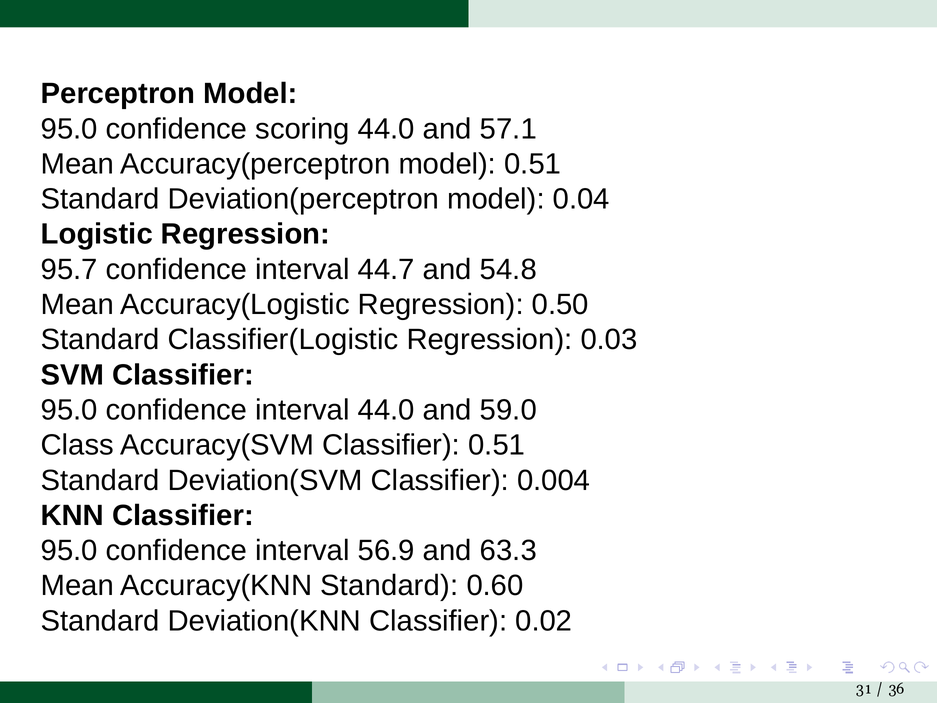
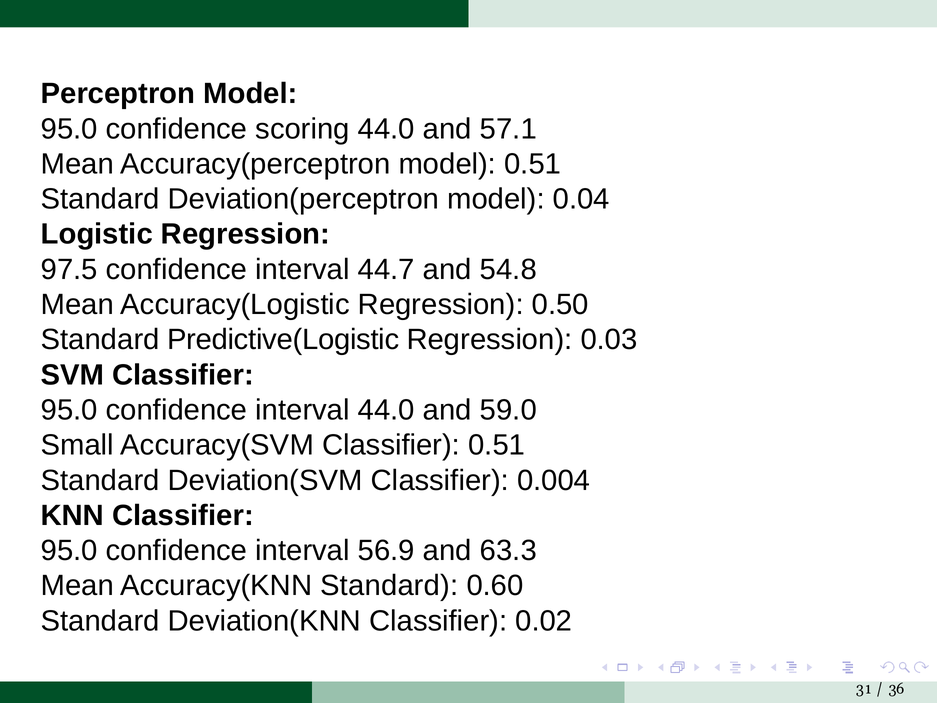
95.7: 95.7 -> 97.5 (69, 269)
Classifier(Logistic: Classifier(Logistic -> Predictive(Logistic (283, 340)
Class: Class -> Small (77, 445)
